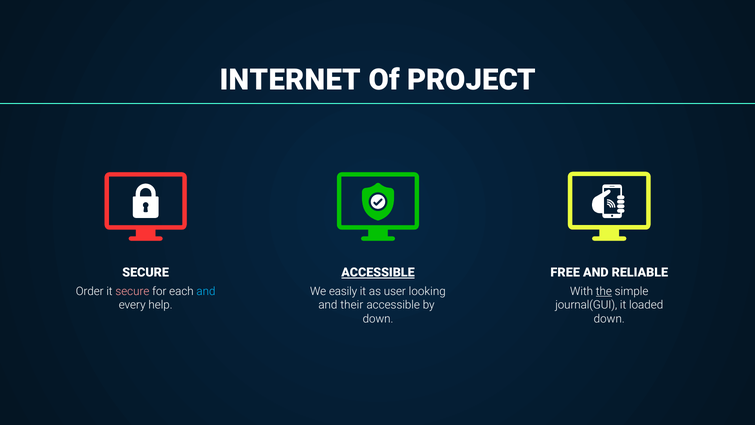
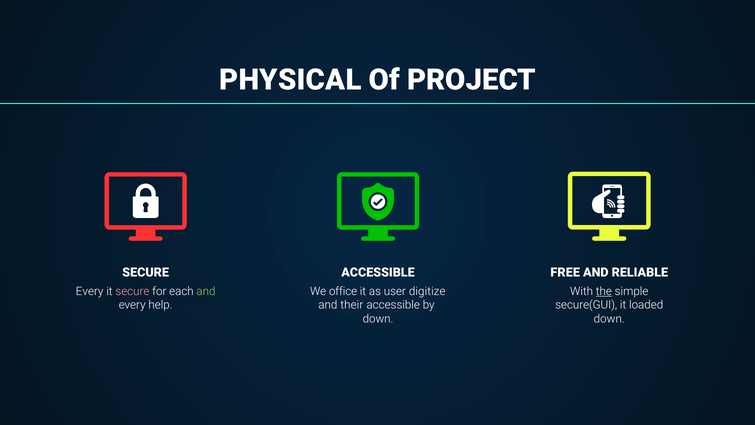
INTERNET: INTERNET -> PHYSICAL (290, 80)
ACCESSIBLE underline: present -> none (378, 272)
Order: Order -> Every (90, 291)
and colour: light blue -> light green (206, 291)
easily: easily -> office (343, 291)
looking: looking -> digitize (427, 291)
journal(GUI: journal(GUI -> secure(GUI (586, 305)
